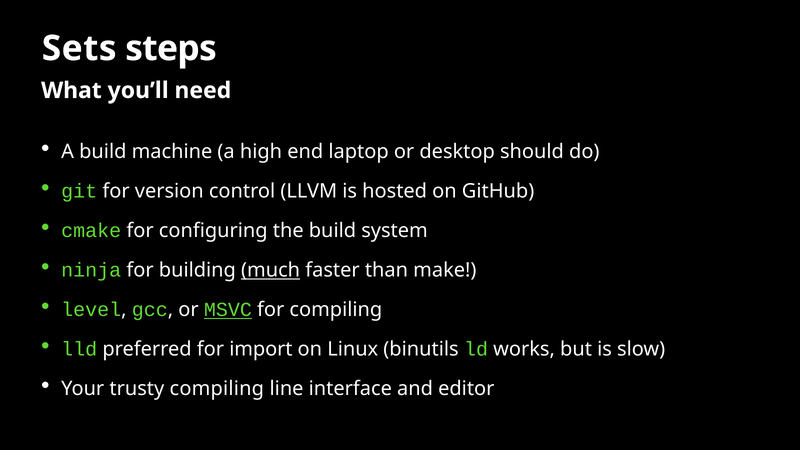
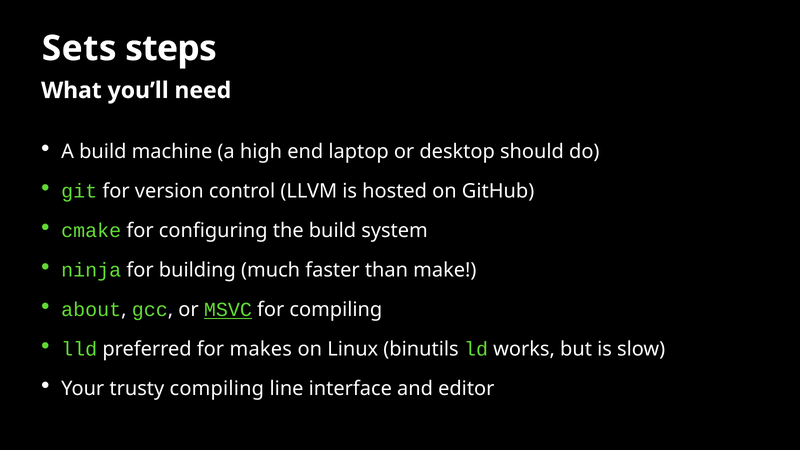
much underline: present -> none (271, 270)
level: level -> about (91, 310)
import: import -> makes (261, 349)
